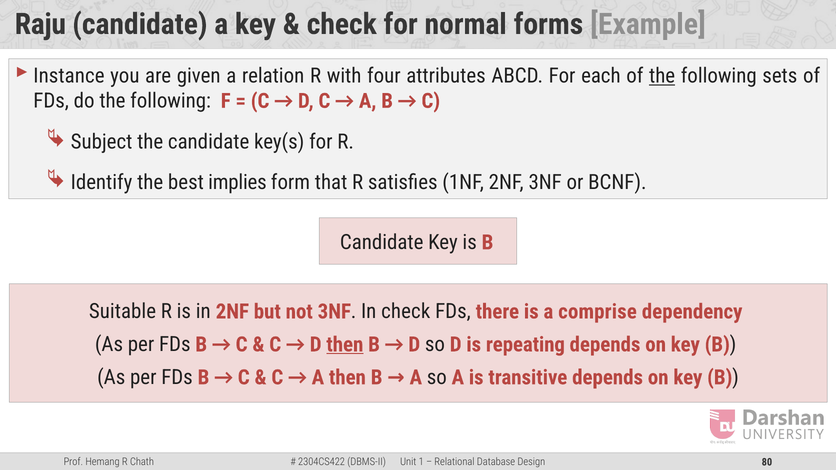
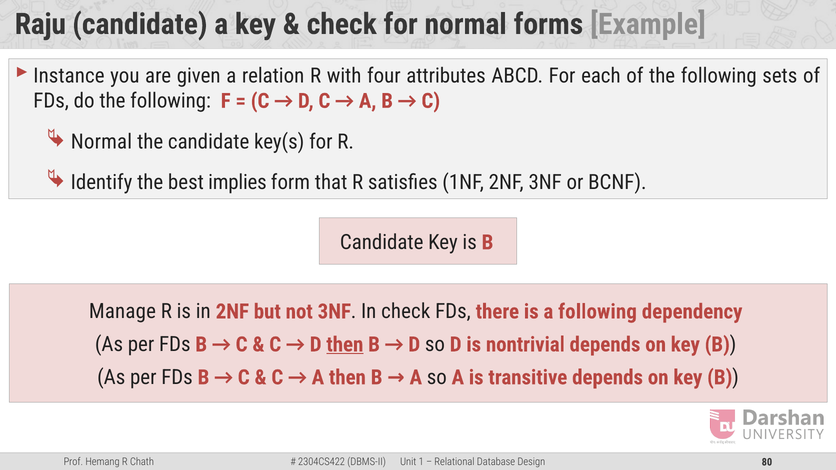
the underline: present -> none (662, 76)
Subject: Subject -> Normal (101, 142)
Suitable: Suitable -> Manage (122, 312)
a comprise: comprise -> following (598, 312)
repeating: repeating -> nontrivial (525, 345)
